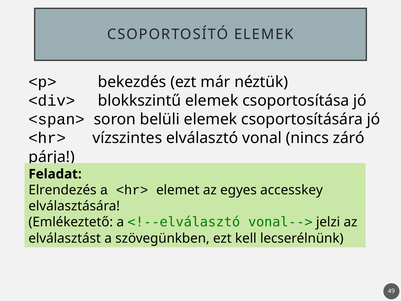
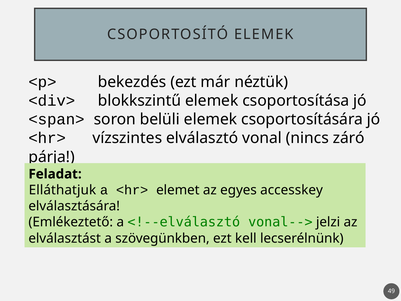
Elrendezés: Elrendezés -> Elláthatjuk (62, 190)
